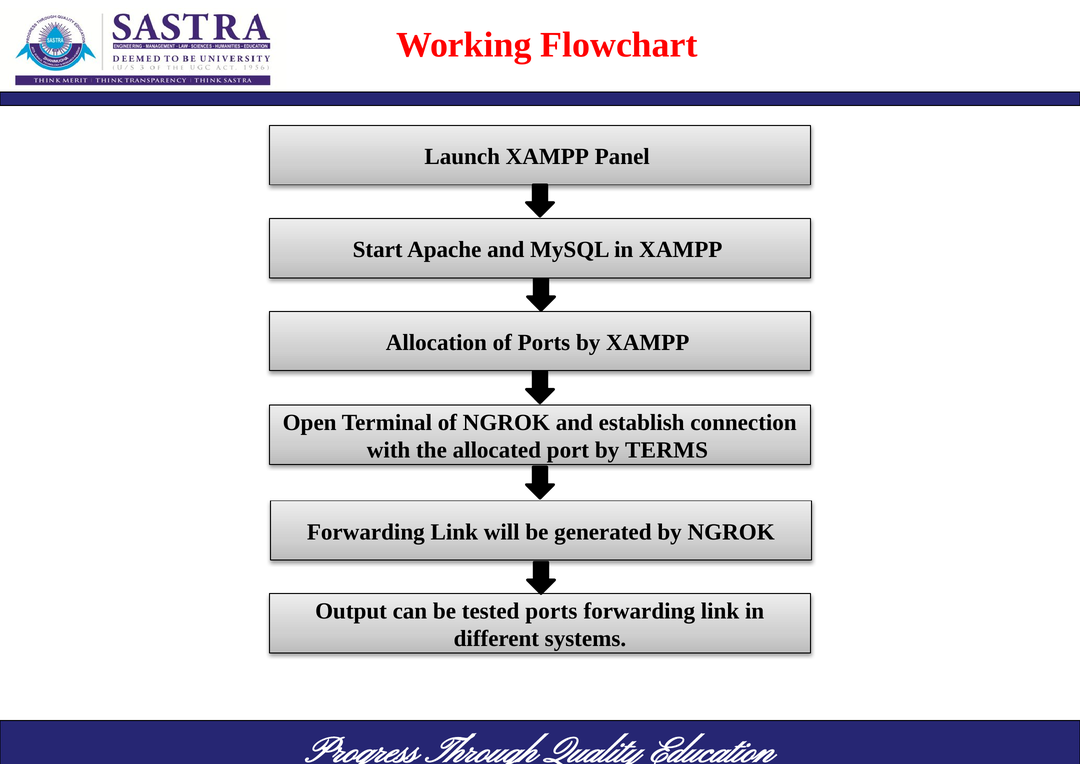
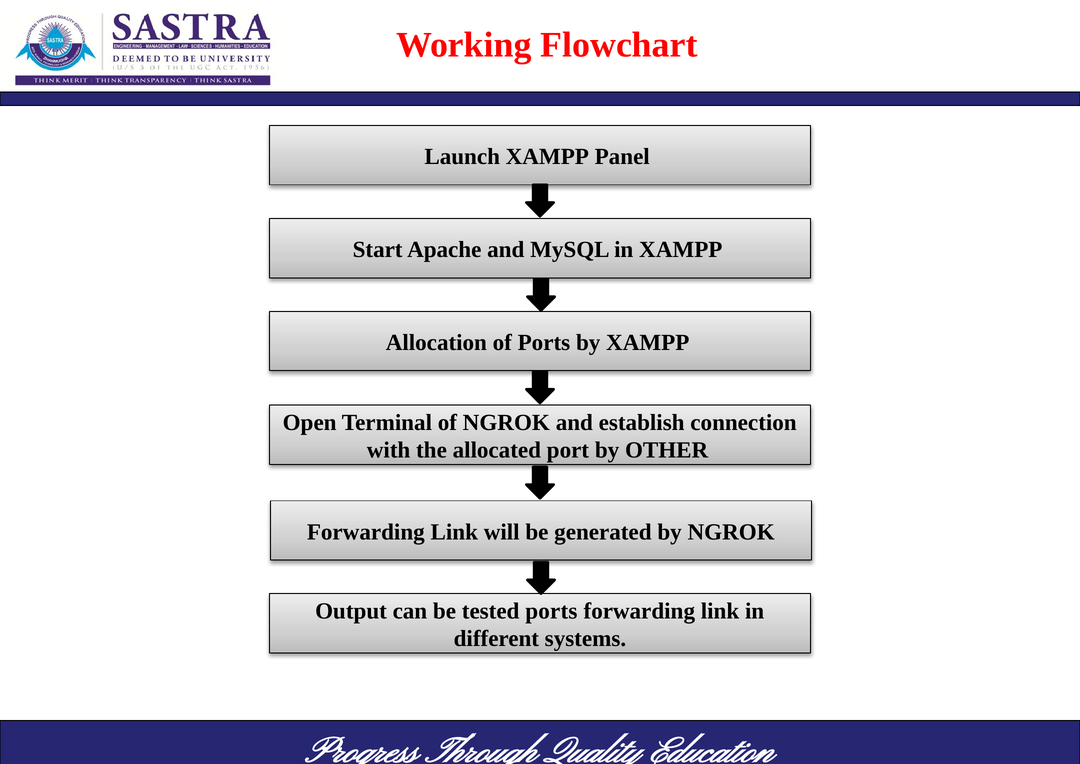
TERMS: TERMS -> OTHER (667, 450)
